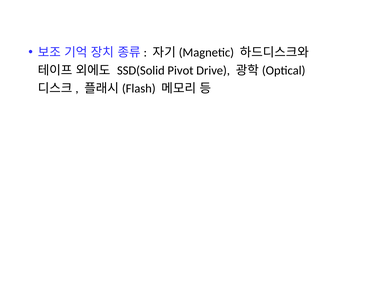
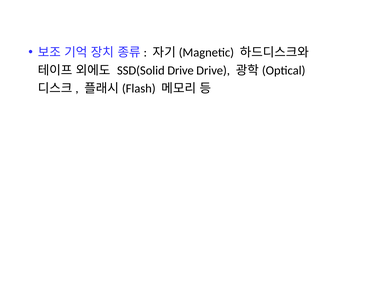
SSD(Solid Pivot: Pivot -> Drive (181, 71)
